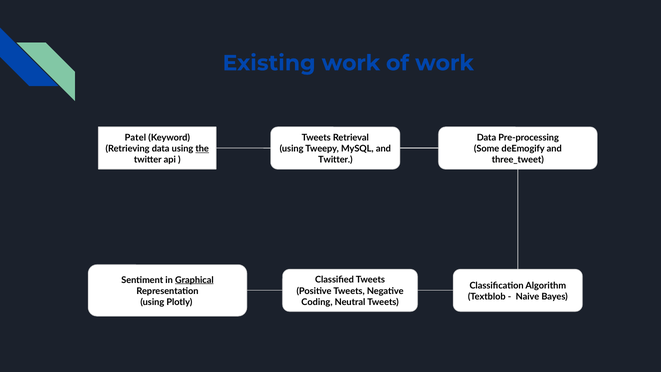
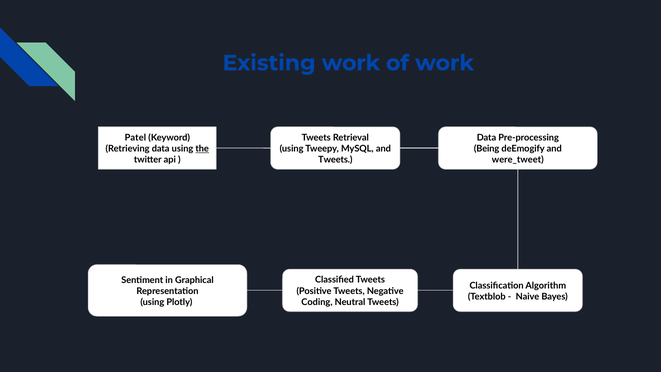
Some: Some -> Being (487, 149)
Twitter: Twitter -> Tweets (335, 160)
three_tweet: three_tweet -> were_tweet (518, 160)
Graphical underline: present -> none (194, 280)
